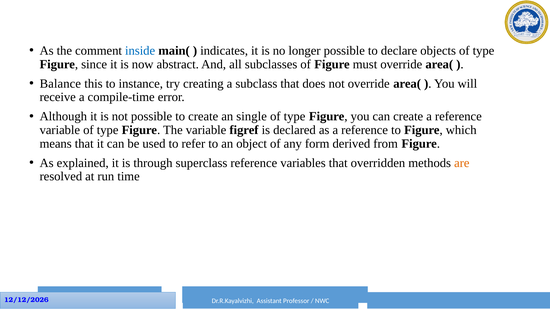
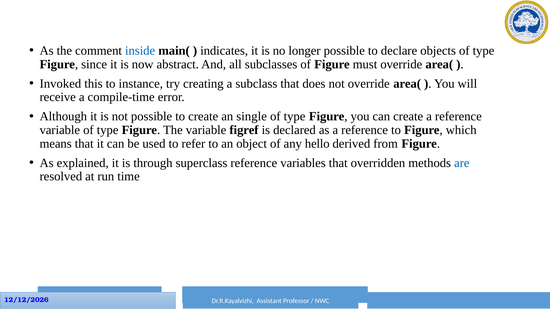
Balance: Balance -> Invoked (60, 84)
form: form -> hello (317, 144)
are colour: orange -> blue (462, 163)
